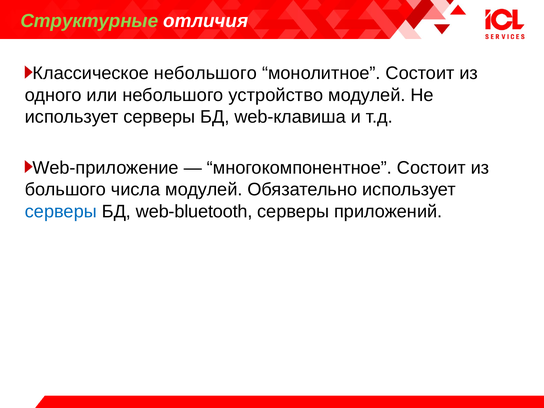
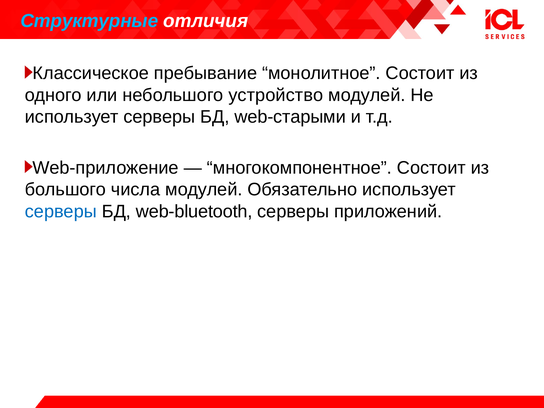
Структурные colour: light green -> light blue (89, 21)
Классическое небольшого: небольшого -> пребывание (206, 73)
web-клавиша: web-клавиша -> web-старыми (290, 117)
